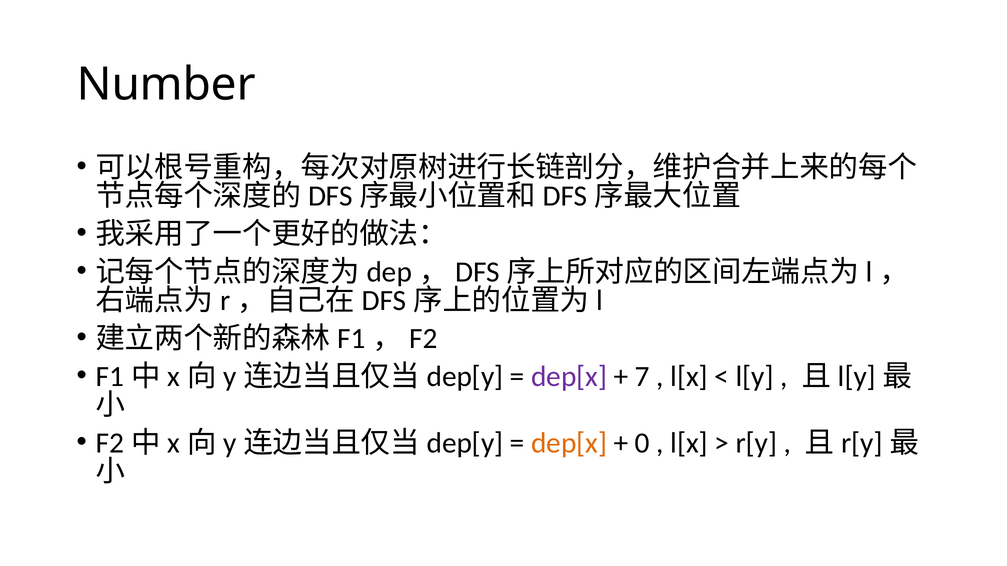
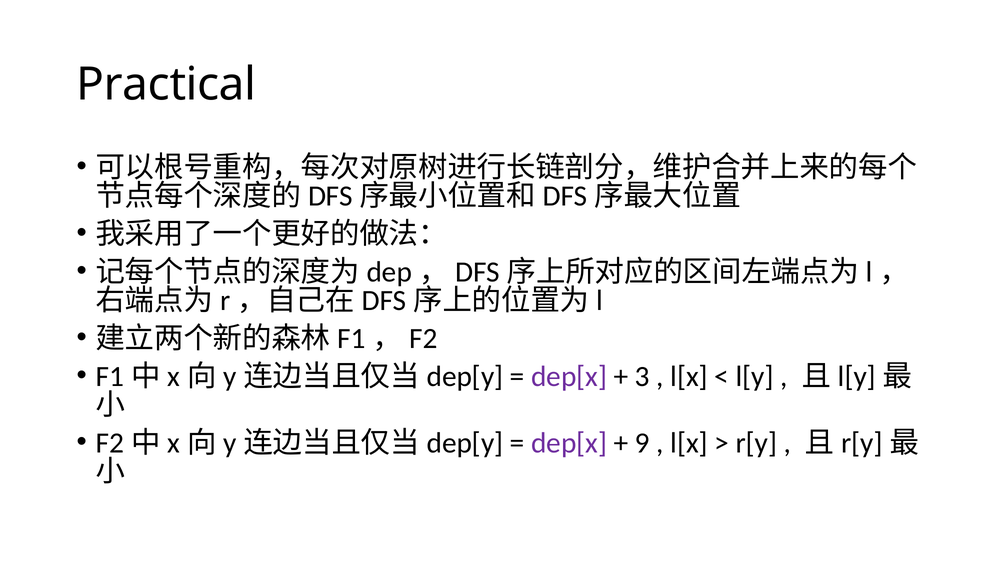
Number: Number -> Practical (166, 85)
7: 7 -> 3 (642, 377)
dep[x colour: orange -> purple (569, 443)
0: 0 -> 9 (642, 443)
